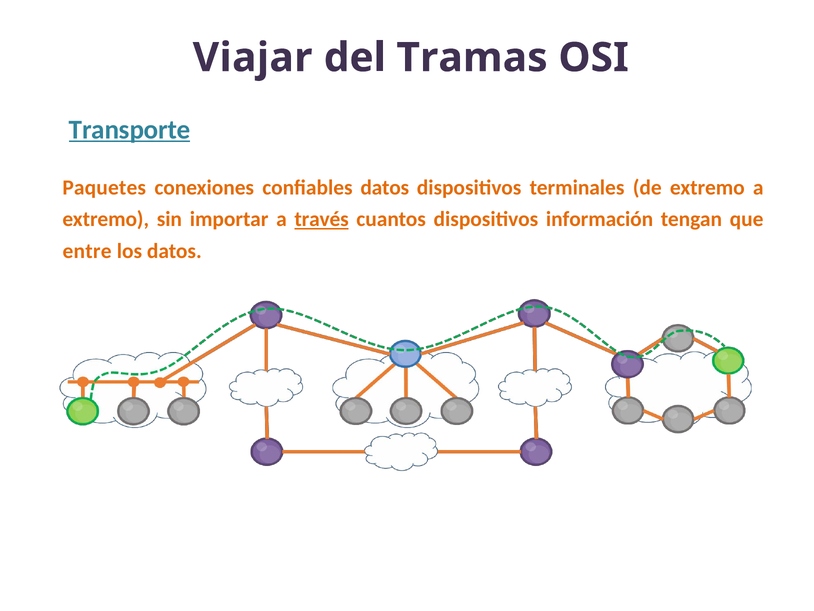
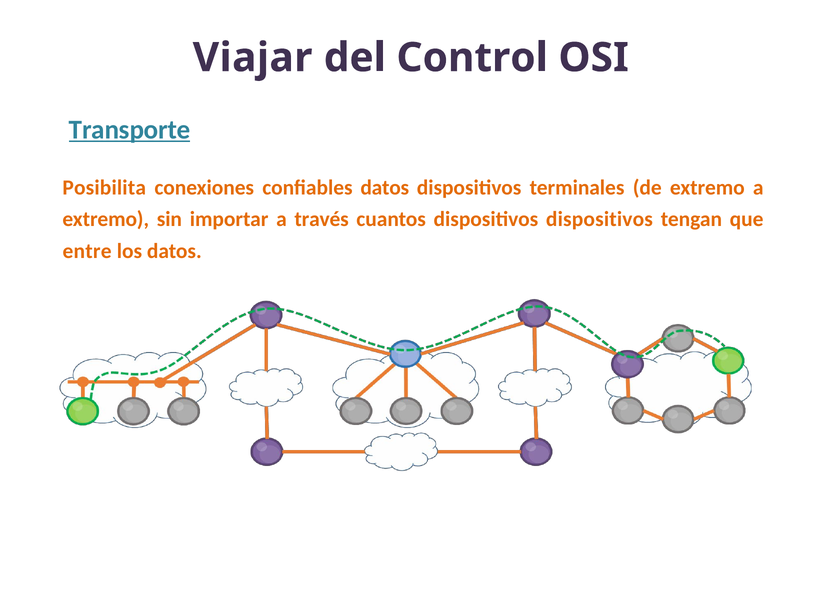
Tramas: Tramas -> Control (472, 58)
Paquetes: Paquetes -> Posibilita (104, 188)
través underline: present -> none (322, 219)
dispositivos información: información -> dispositivos (599, 219)
